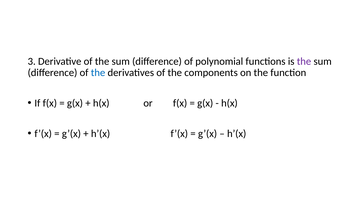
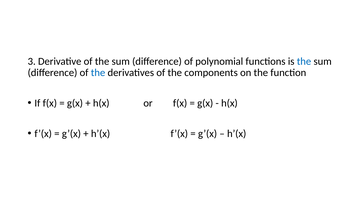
the colour: purple -> blue (304, 61)
